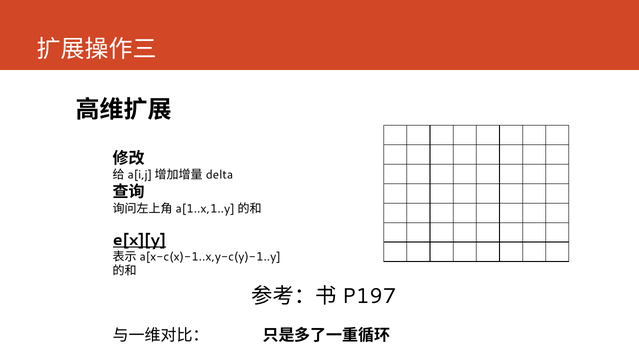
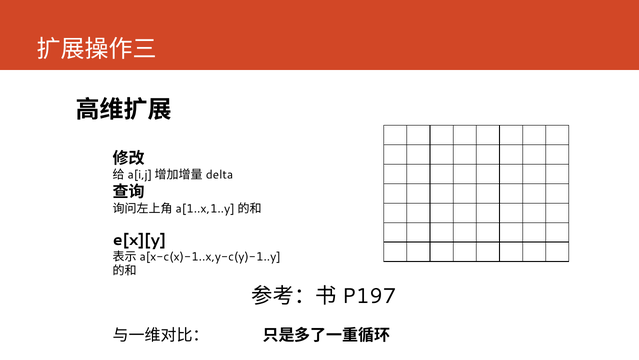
e[x][y underline: present -> none (139, 240)
